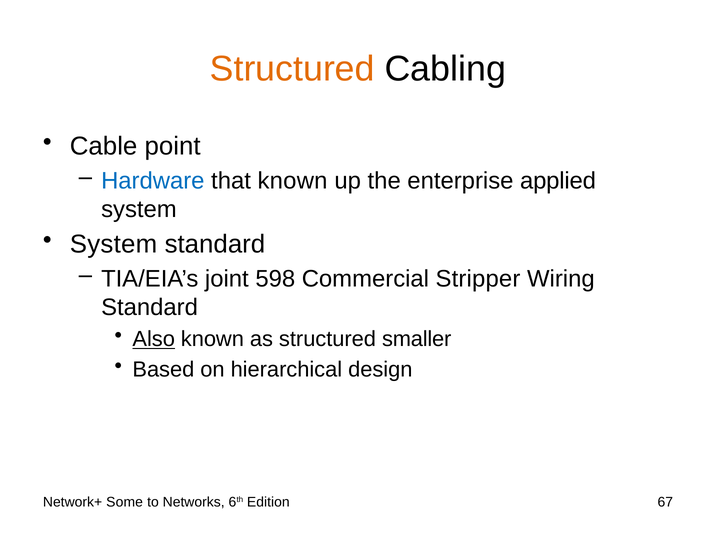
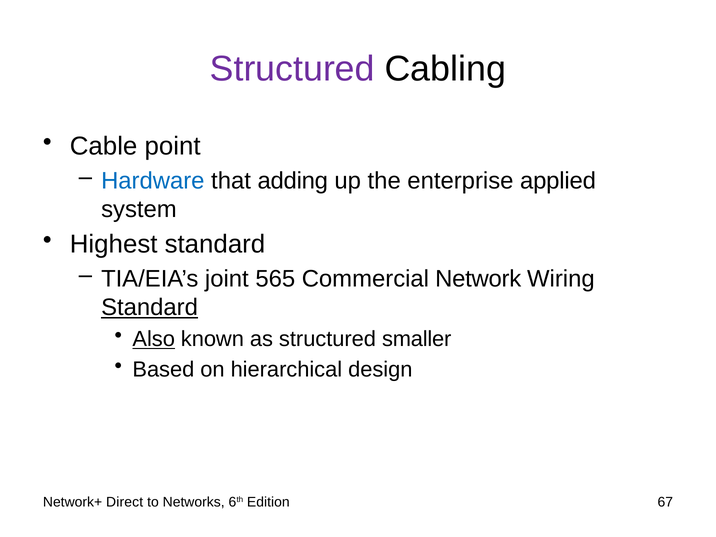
Structured colour: orange -> purple (292, 69)
that known: known -> adding (293, 181)
System: System -> Highest (114, 244)
598: 598 -> 565 (275, 279)
Stripper: Stripper -> Network (478, 279)
Standard underline: none -> present (150, 307)
Some: Some -> Direct (125, 502)
